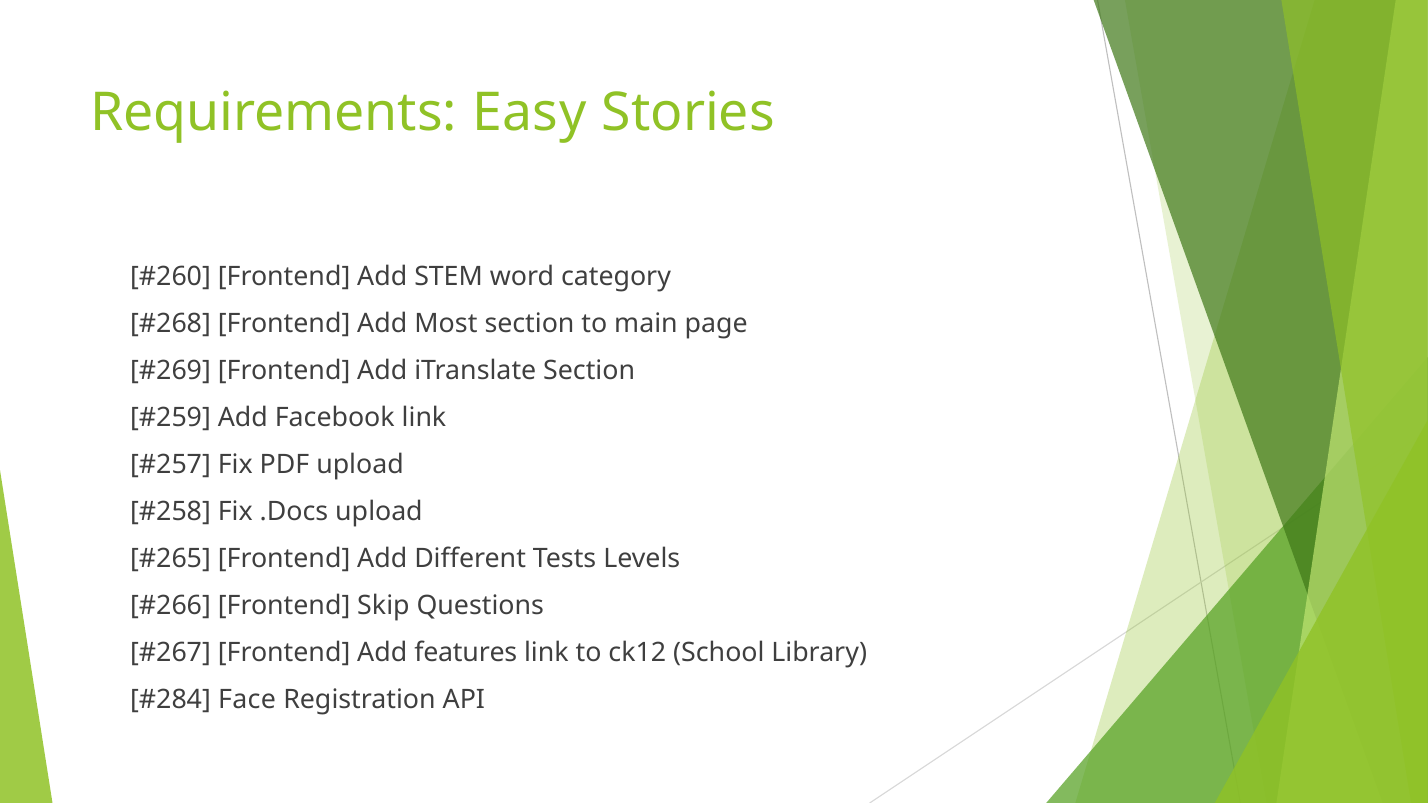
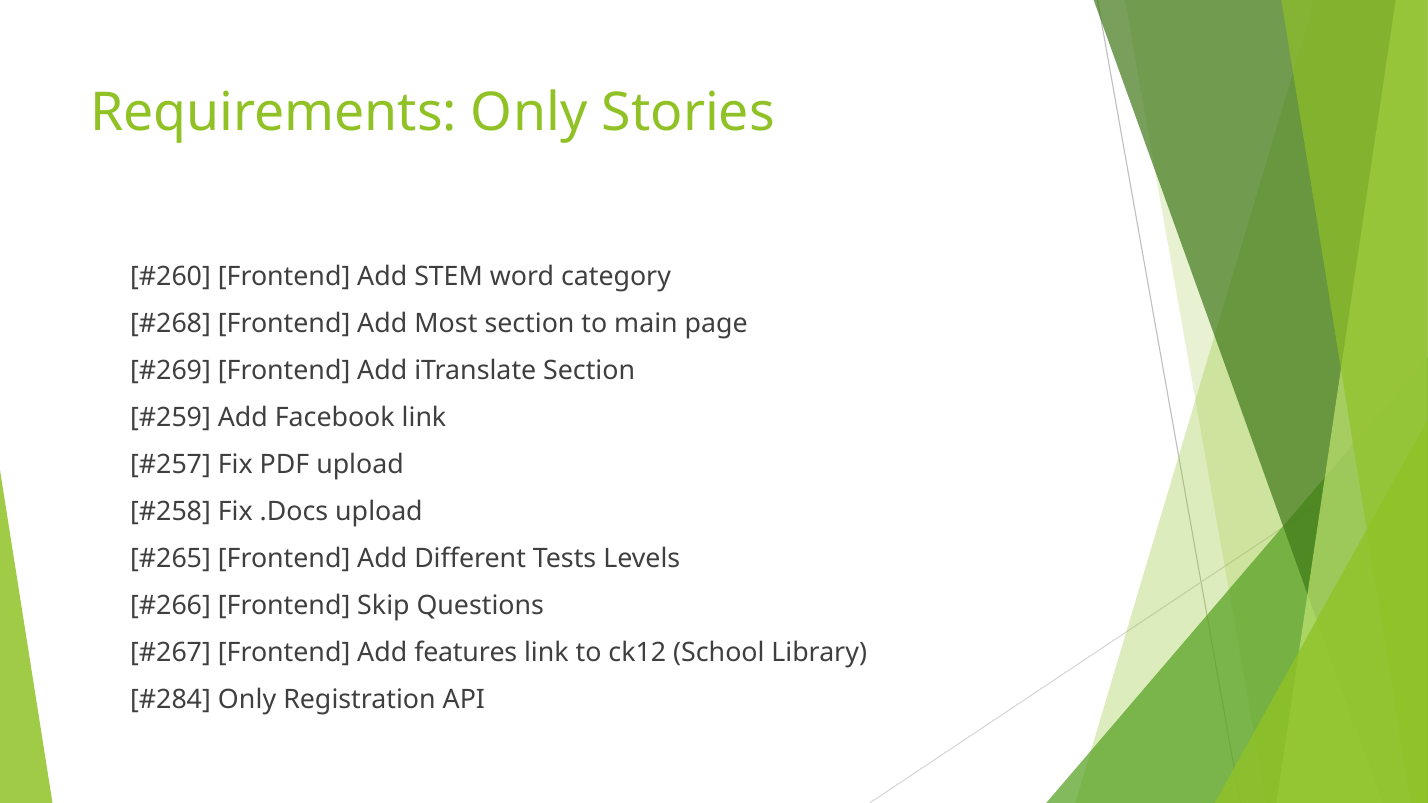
Requirements Easy: Easy -> Only (529, 113)
Face: Face -> Only (247, 699)
